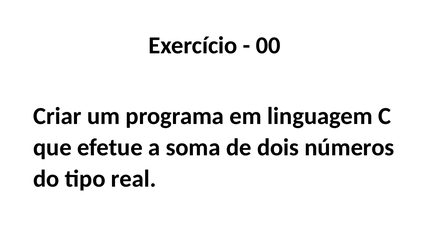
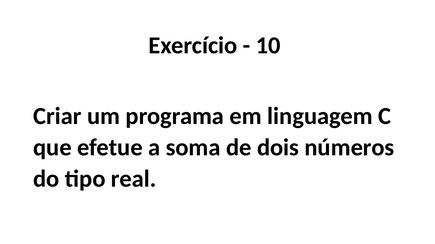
00: 00 -> 10 (268, 45)
